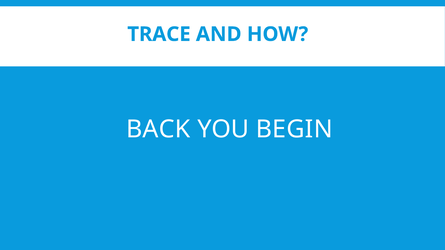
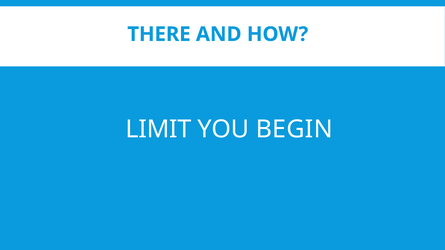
TRACE: TRACE -> THERE (159, 34)
BACK: BACK -> LIMIT (158, 129)
